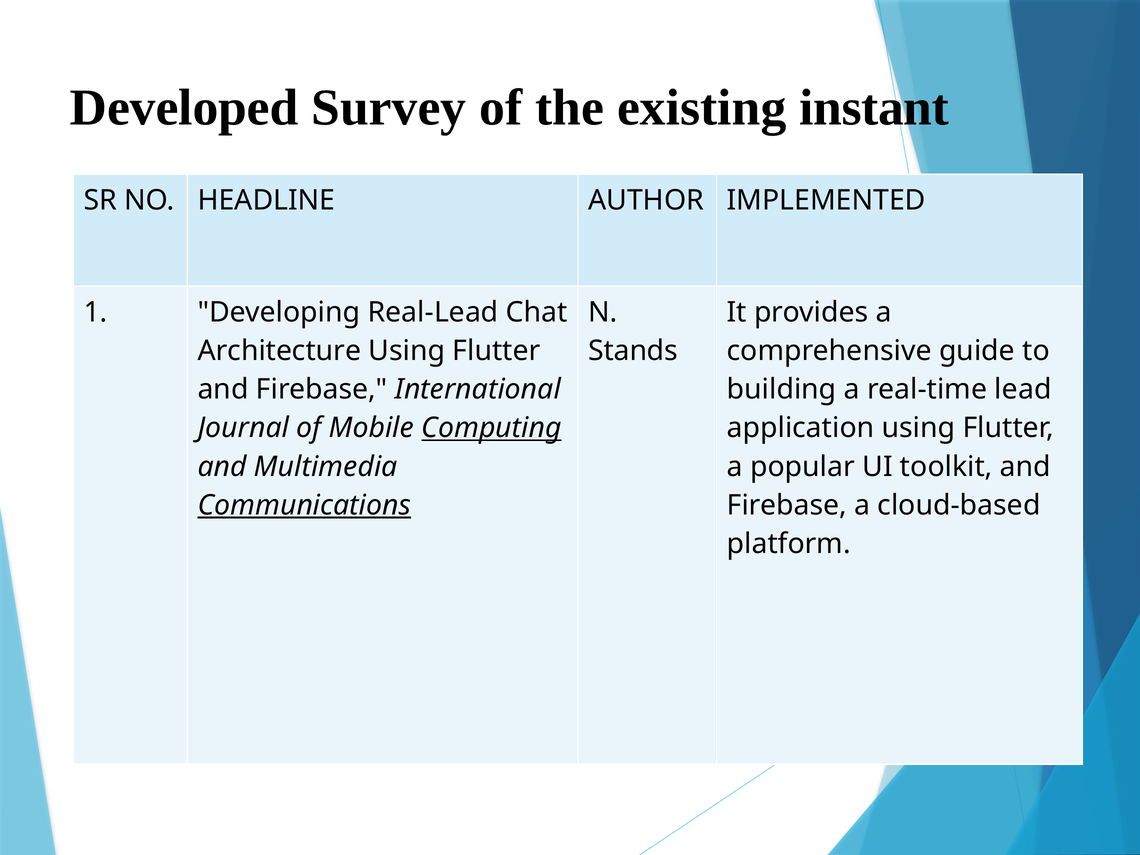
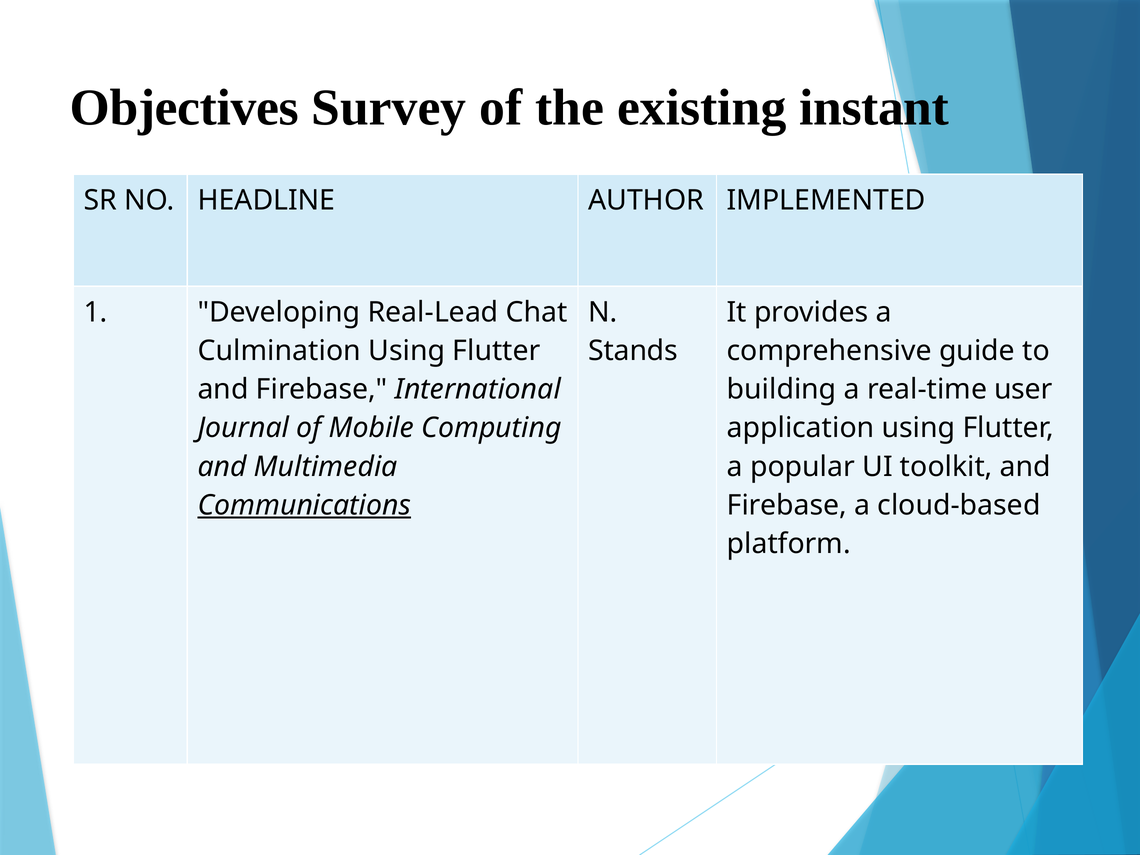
Developed: Developed -> Objectives (184, 107)
Architecture: Architecture -> Culmination (279, 351)
lead: lead -> user (1023, 389)
Computing underline: present -> none (492, 428)
